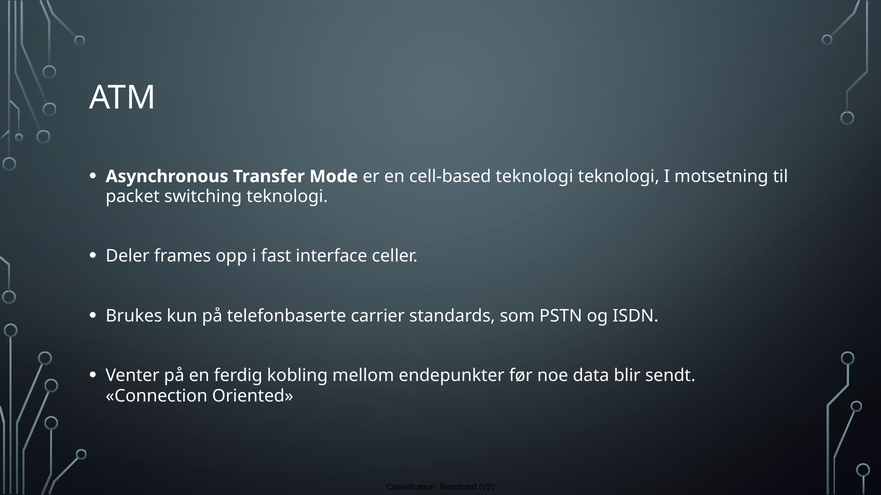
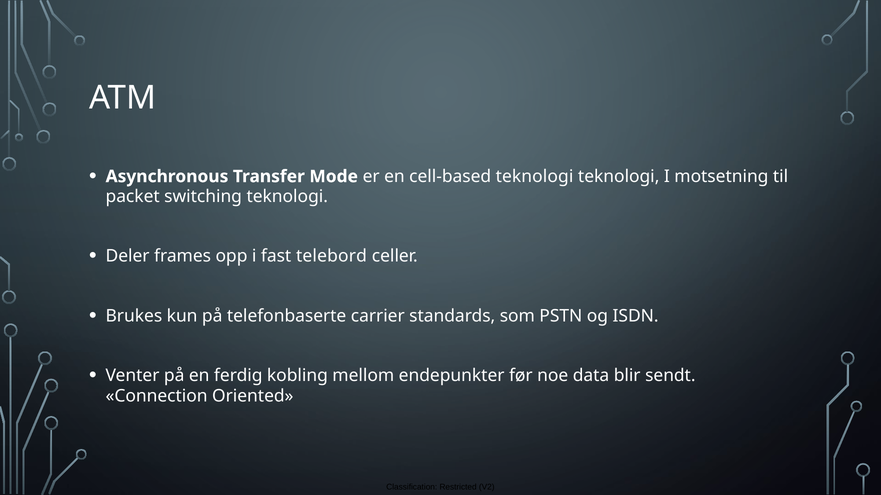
interface: interface -> telebord (331, 257)
